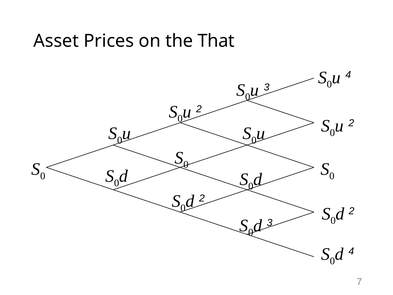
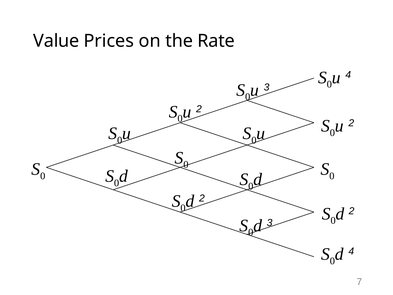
Asset: Asset -> Value (56, 41)
That: That -> Rate (216, 41)
